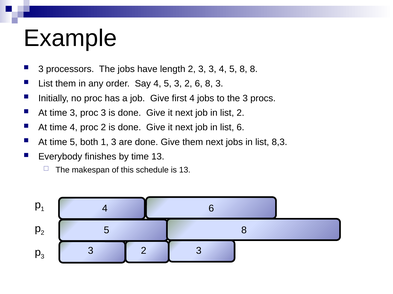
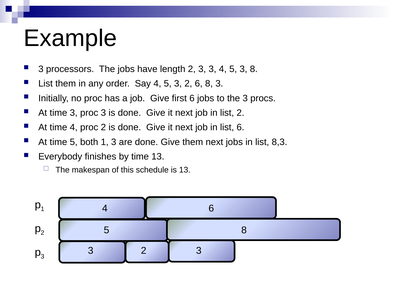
3 4 5 8: 8 -> 3 (243, 69)
first 4: 4 -> 6 (192, 98)
